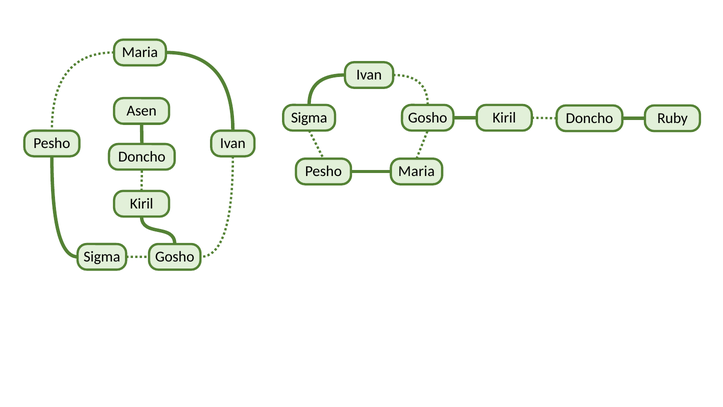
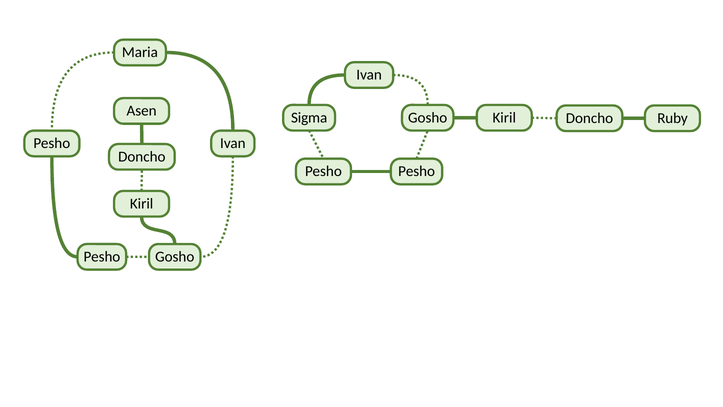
Maria: Maria -> Pesho (417, 171)
Sigma: Sigma -> Pesho (102, 257)
